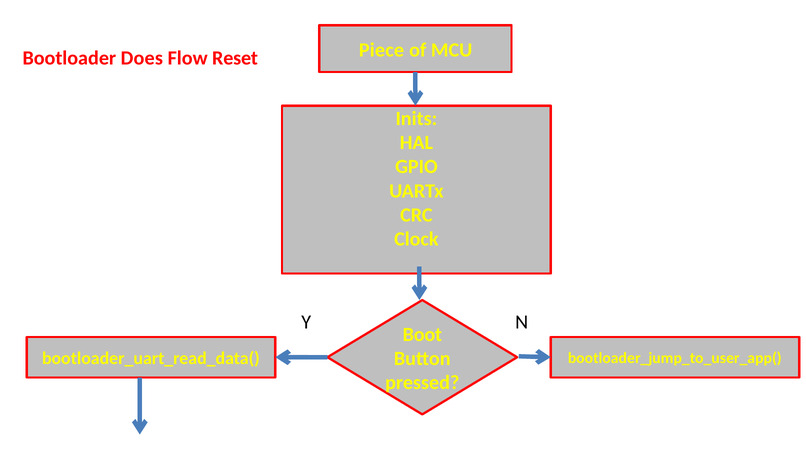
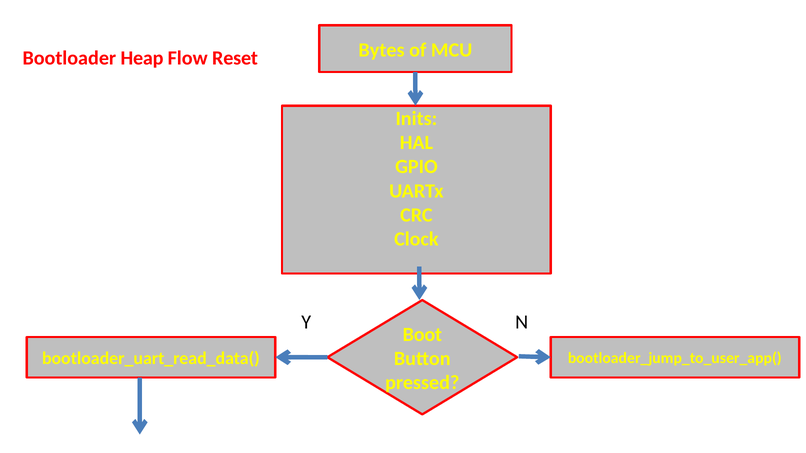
Piece: Piece -> Bytes (382, 50)
Does: Does -> Heap (142, 58)
